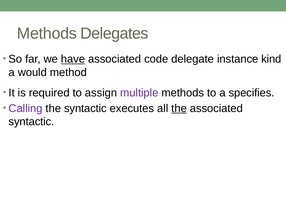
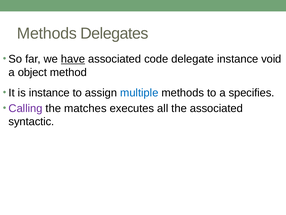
kind: kind -> void (271, 59)
would: would -> object (32, 72)
is required: required -> instance (49, 93)
multiple colour: purple -> blue (139, 93)
the syntactic: syntactic -> matches (85, 108)
the underline: present -> none (179, 108)
